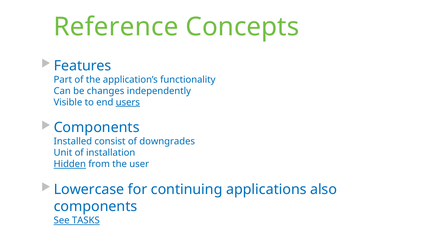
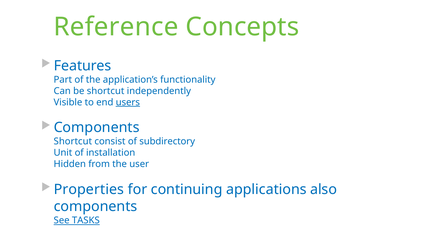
be changes: changes -> shortcut (106, 91)
Installed: Installed -> Shortcut (73, 142)
downgrades: downgrades -> subdirectory (167, 142)
Hidden underline: present -> none (70, 164)
Lowercase: Lowercase -> Properties (89, 190)
